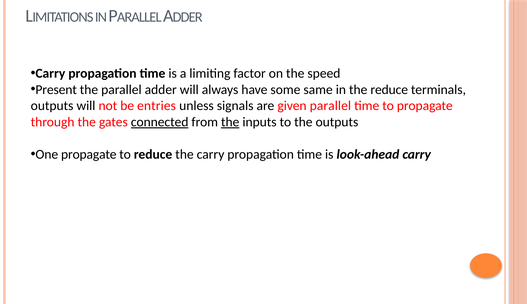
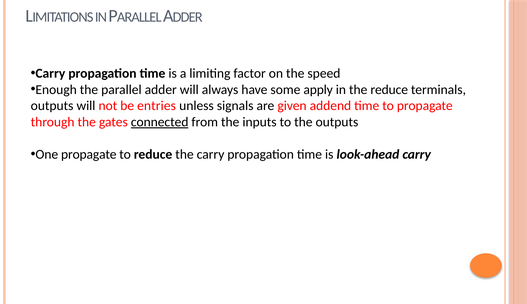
Present: Present -> Enough (56, 90)
same: same -> apply (318, 90)
given parallel: parallel -> addend (330, 106)
the underline: present -> none (230, 122)
